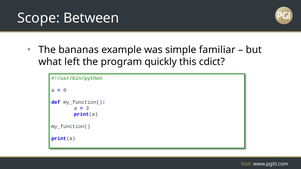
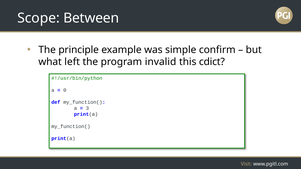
bananas: bananas -> principle (79, 50)
familiar: familiar -> confirm (217, 50)
quickly: quickly -> invalid (161, 62)
